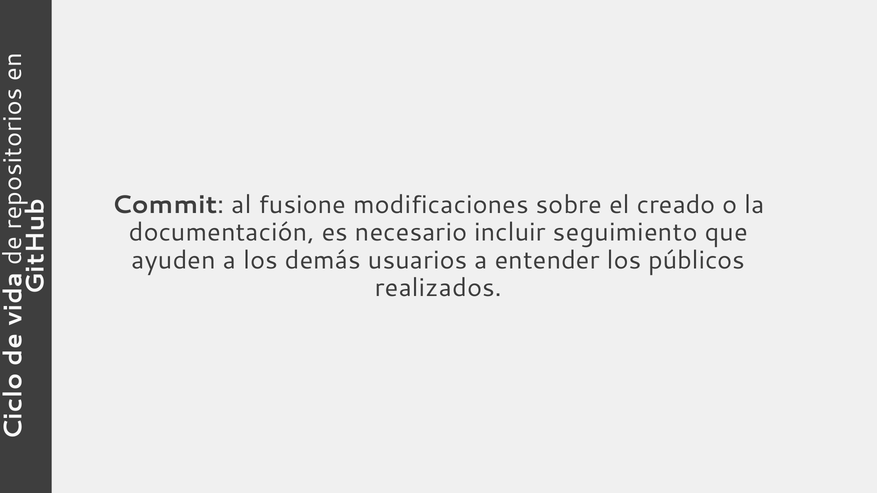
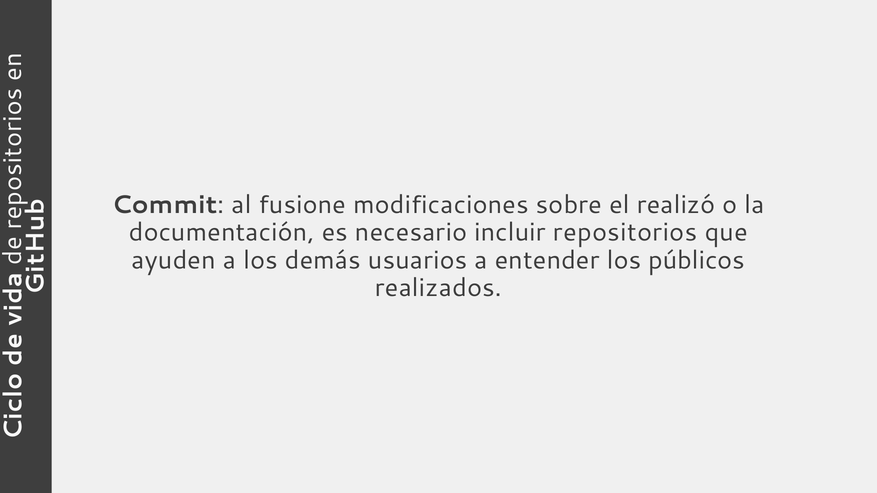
creado: creado -> realizó (676, 205)
seguimiento: seguimiento -> repositorios (625, 233)
